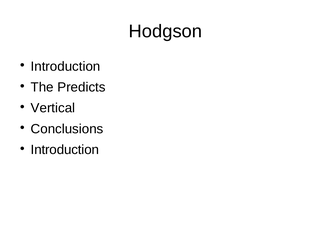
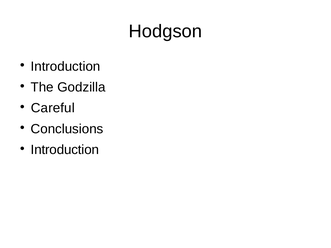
Predicts: Predicts -> Godzilla (81, 87)
Vertical: Vertical -> Careful (53, 108)
